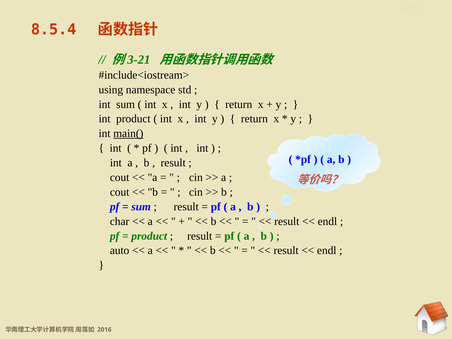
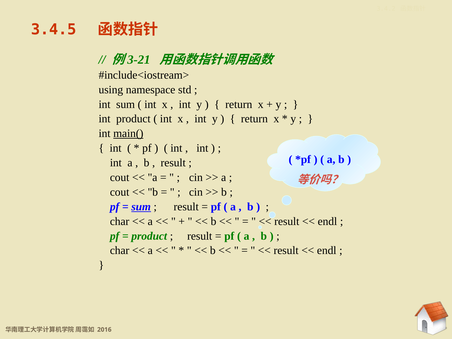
8.5.4: 8.5.4 -> 3.4.5 (54, 30)
sum underline: none -> present (141, 207)
auto: auto -> char (120, 251)
